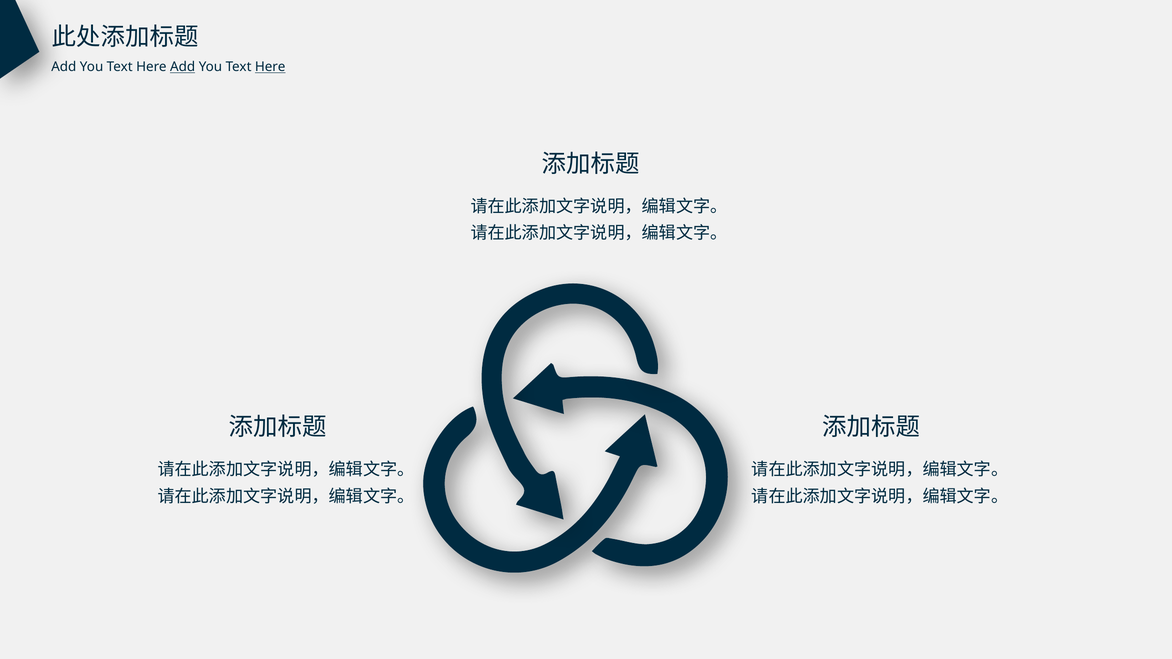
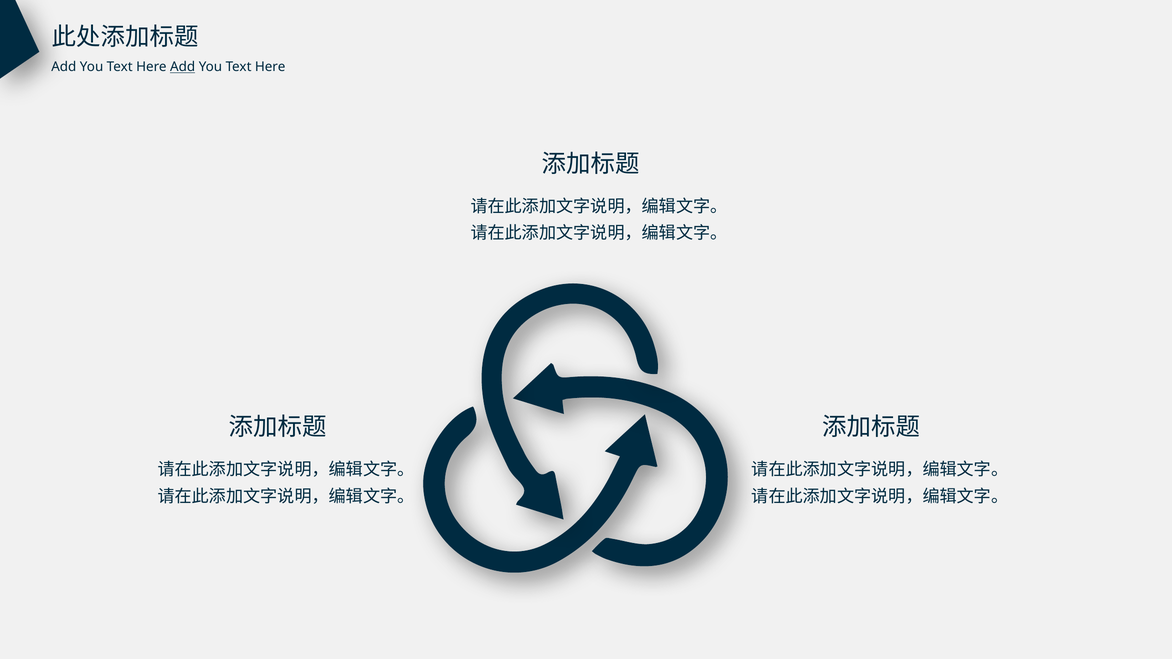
Here underline: present -> none (270, 67)
